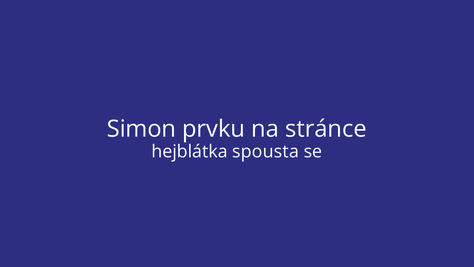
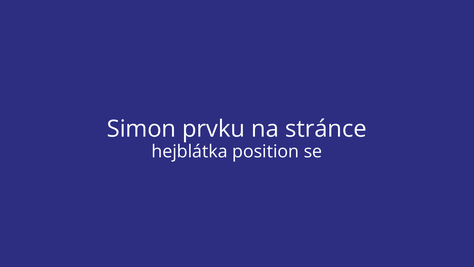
spousta: spousta -> position (266, 151)
